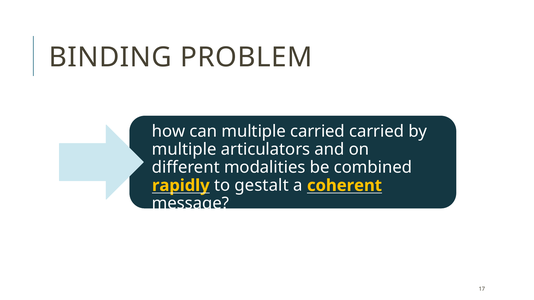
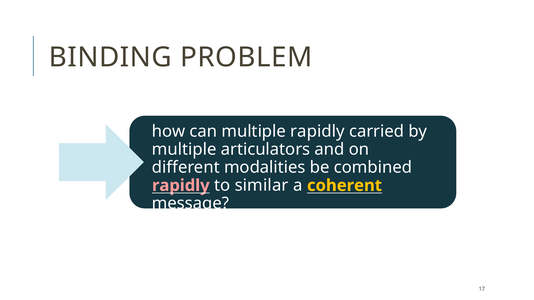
multiple carried: carried -> rapidly (317, 132)
rapidly colour: yellow -> pink (181, 186)
to gestalt: gestalt -> similar (262, 186)
